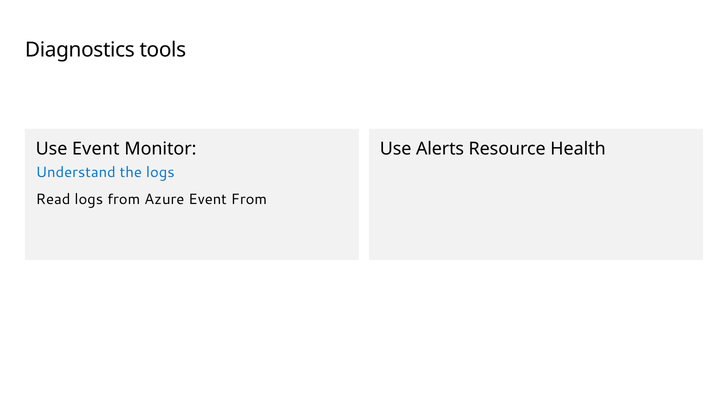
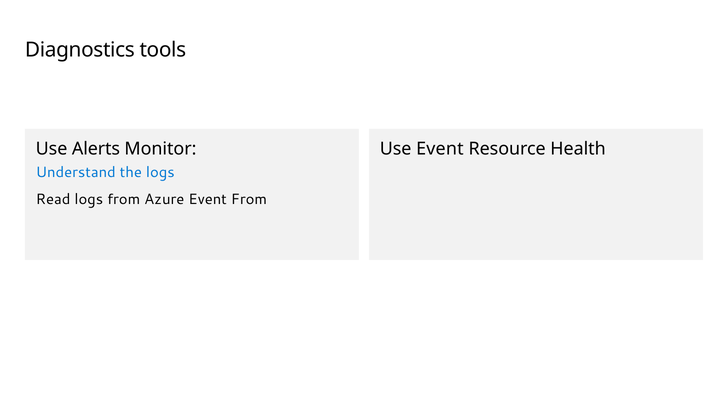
Use Event: Event -> Alerts (96, 149)
Use Alerts: Alerts -> Event (440, 149)
